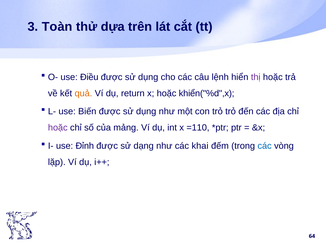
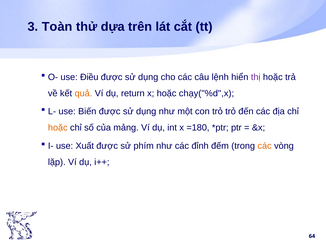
khiển("%d",x: khiển("%d",x -> chạy("%d",x (207, 94)
hoặc colour: purple -> orange (58, 128)
=110: =110 -> =180 (198, 128)
Đỉnh: Đỉnh -> Xuất (85, 146)
dạng: dạng -> phím (144, 146)
khai: khai -> đỉnh (200, 146)
các colour: blue -> orange (265, 146)
